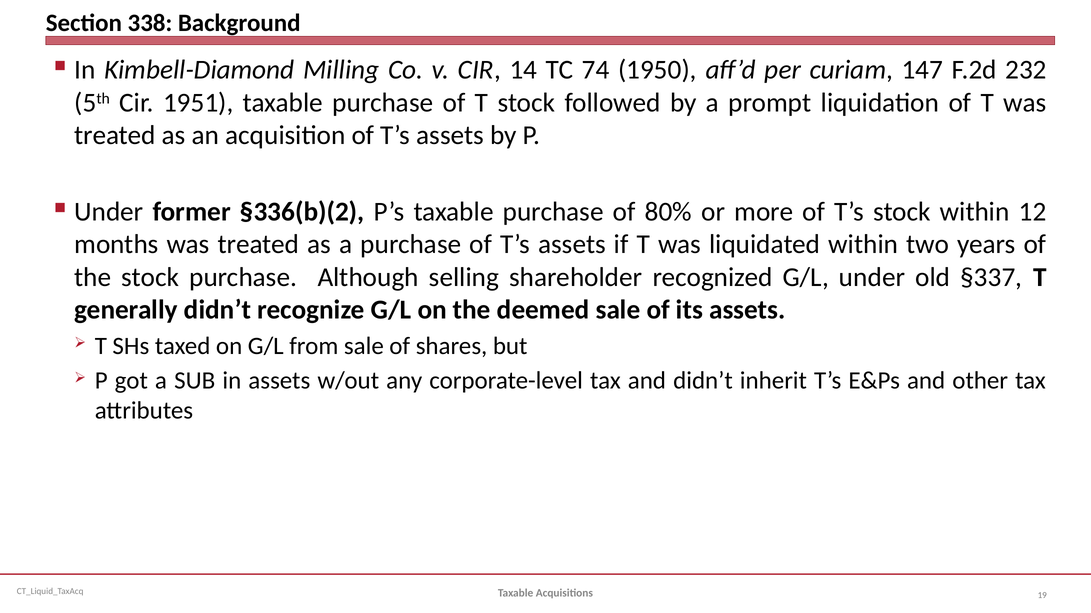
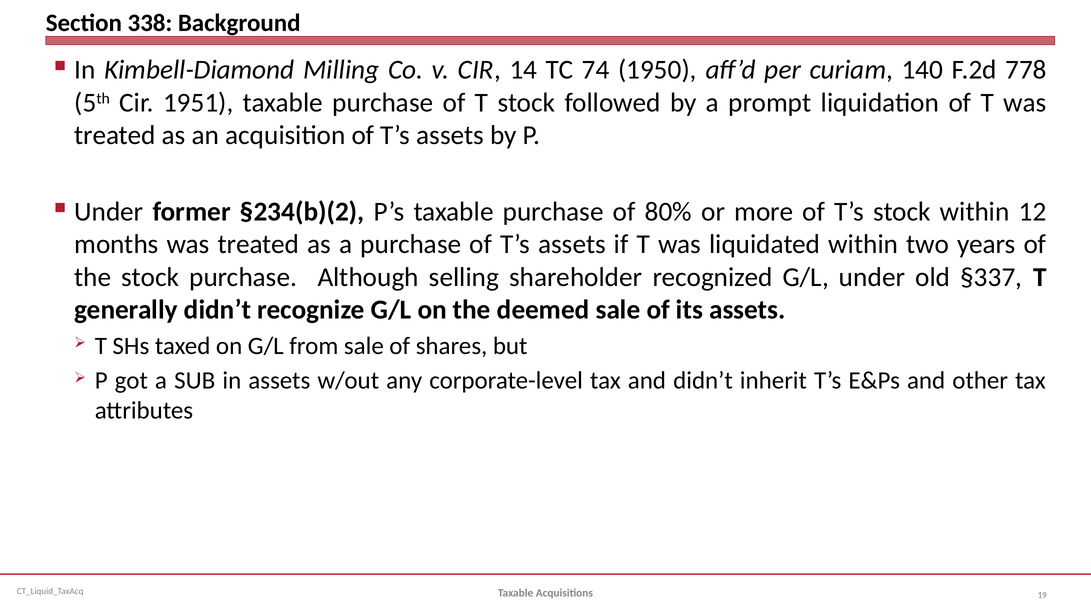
147: 147 -> 140 (922, 70)
232: 232 -> 778 (1026, 70)
§336(b)(2: §336(b)(2 -> §234(b)(2 (302, 212)
